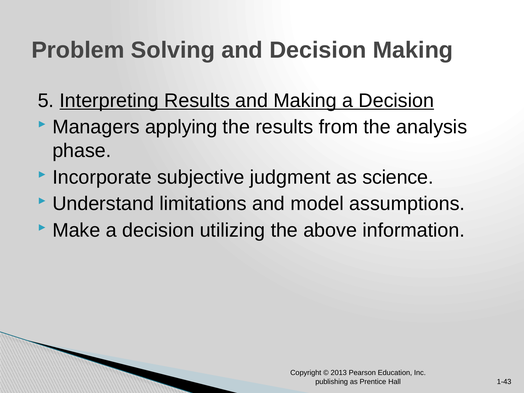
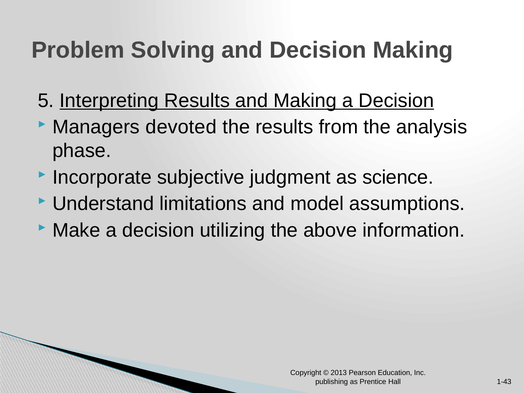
applying: applying -> devoted (181, 127)
